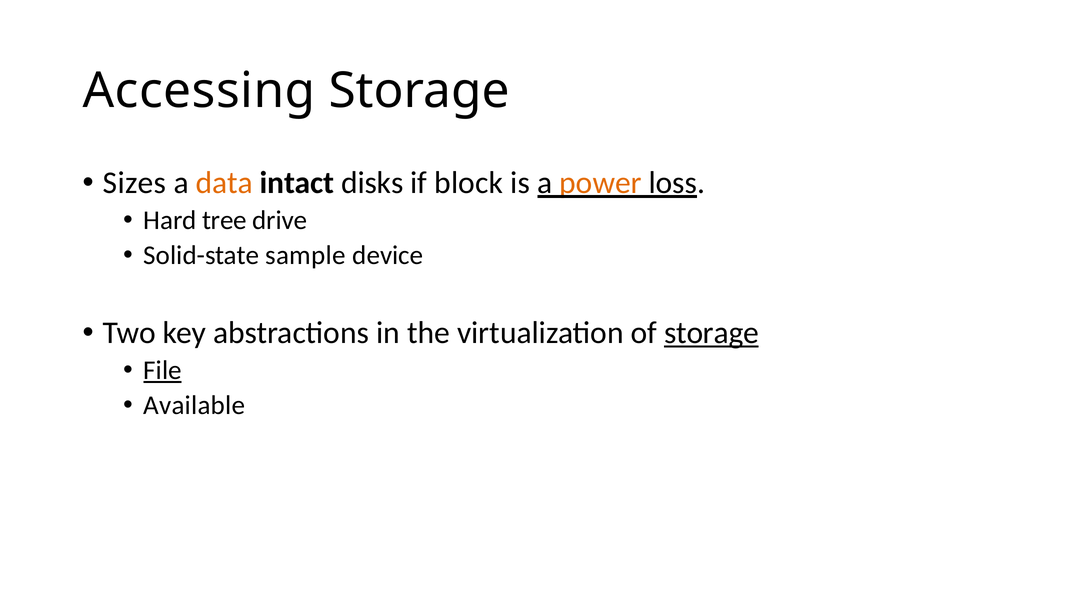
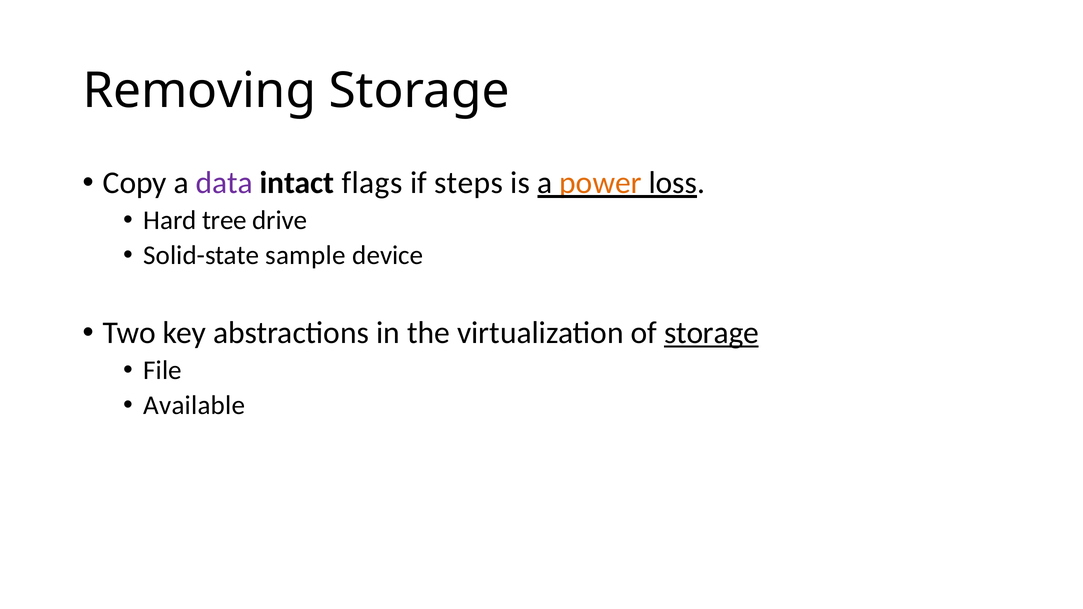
Accessing: Accessing -> Removing (199, 91)
Sizes: Sizes -> Copy (135, 183)
data colour: orange -> purple (224, 183)
disks: disks -> flags (372, 183)
block: block -> steps (469, 183)
File underline: present -> none (163, 370)
